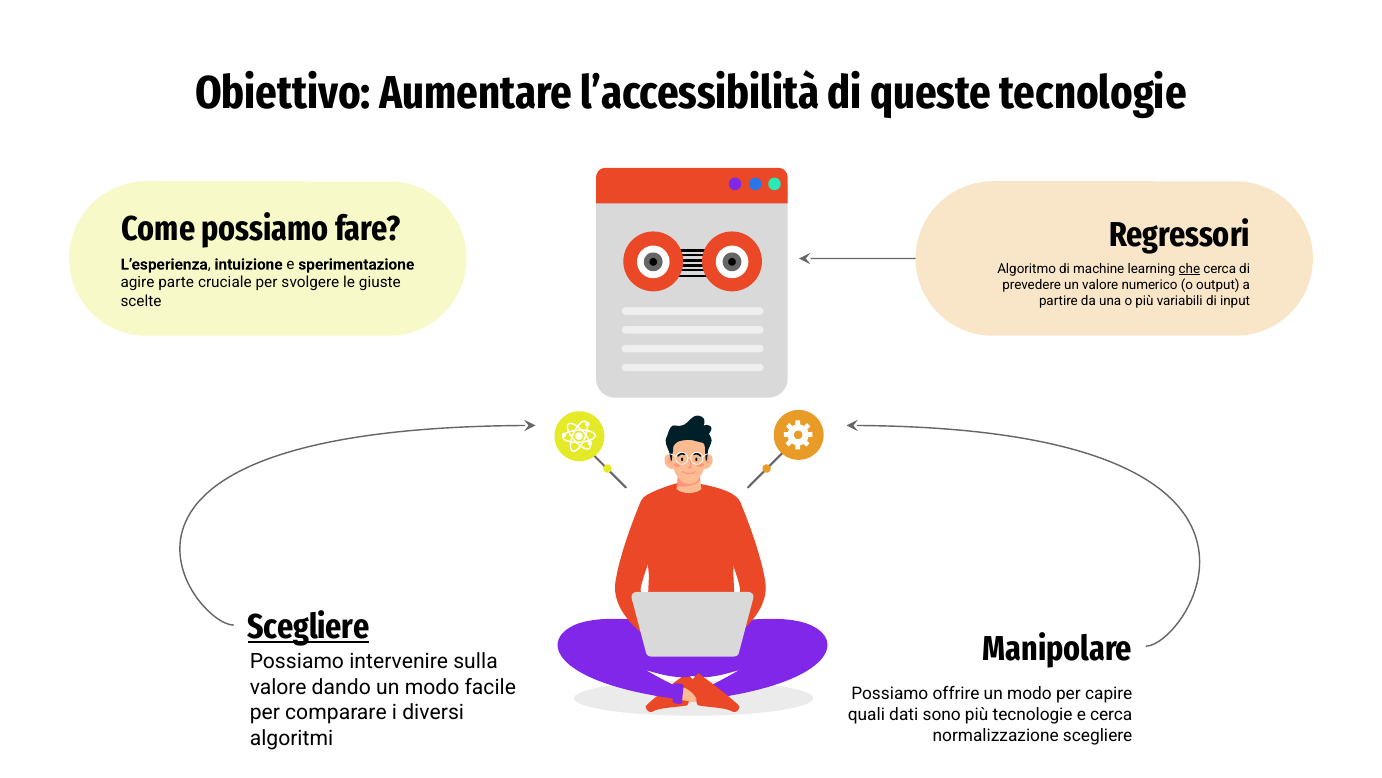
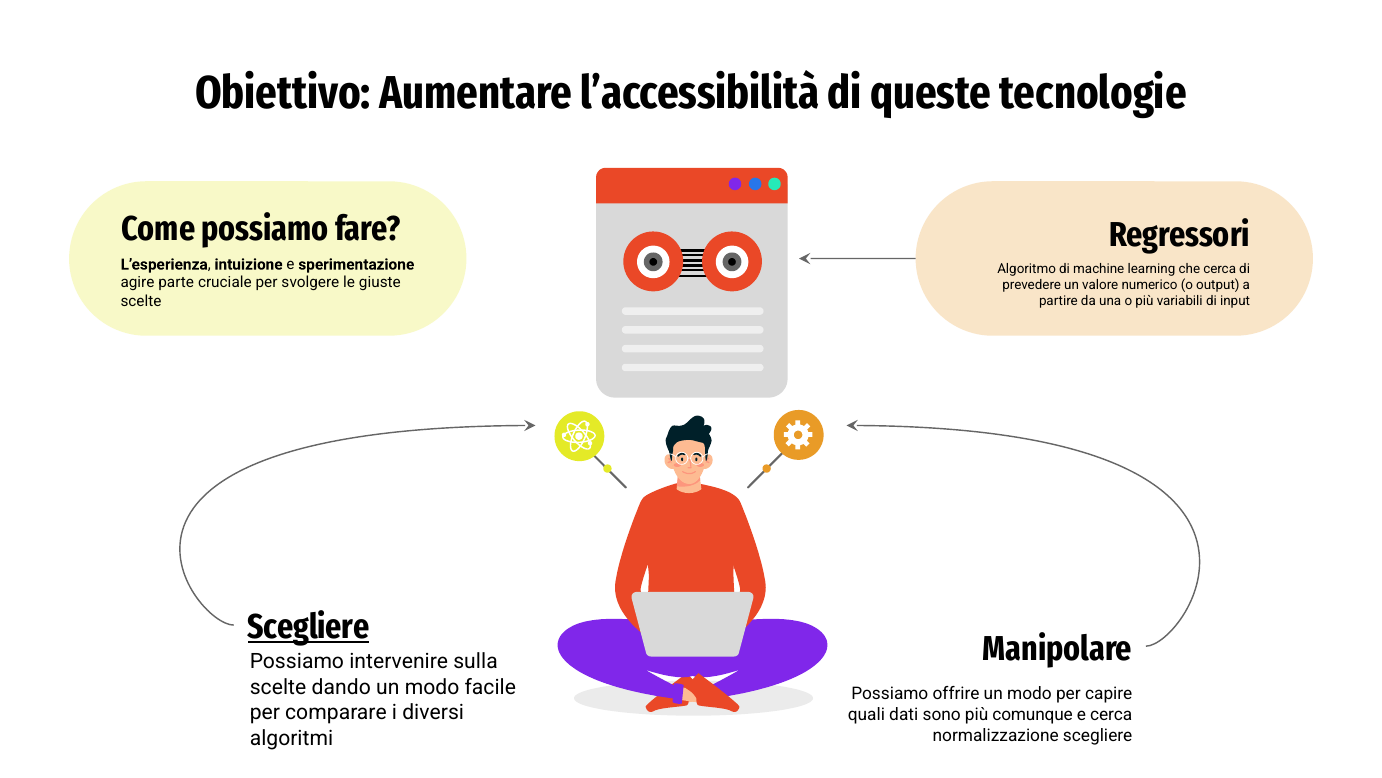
che underline: present -> none (1189, 269)
valore: valore -> scelte (278, 687)
più tecnologie: tecnologie -> comunque (1033, 714)
